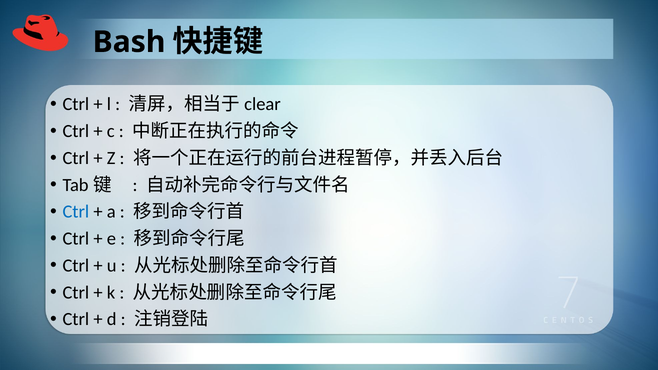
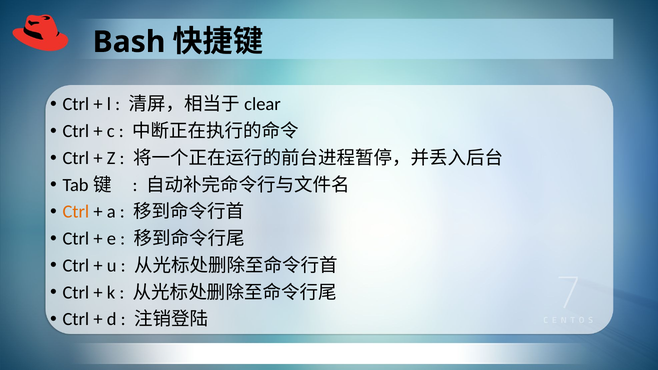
Ctrl colour: blue -> orange (76, 212)
